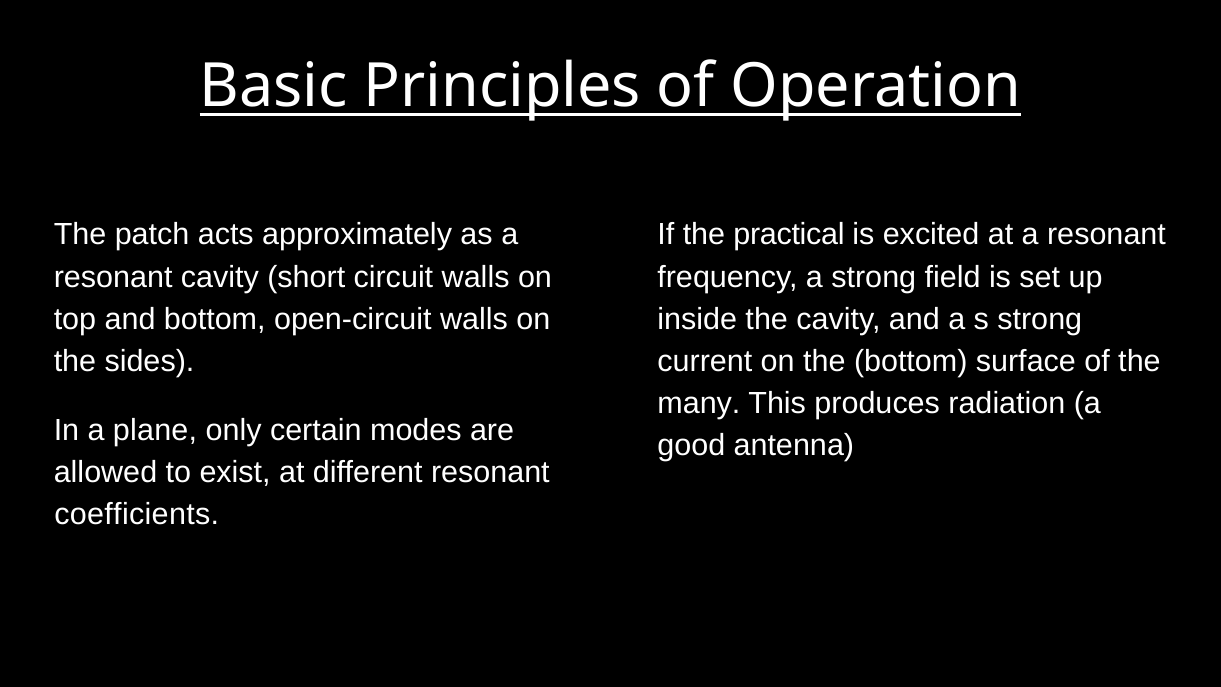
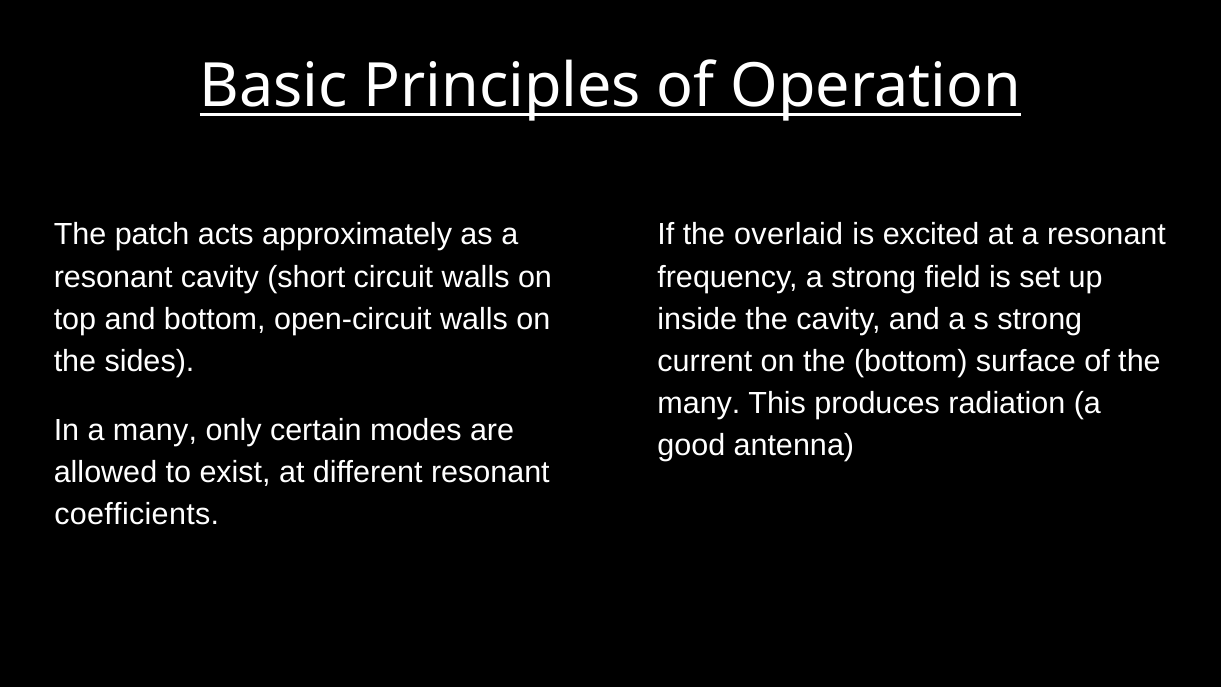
practical: practical -> overlaid (789, 235)
a plane: plane -> many (155, 430)
